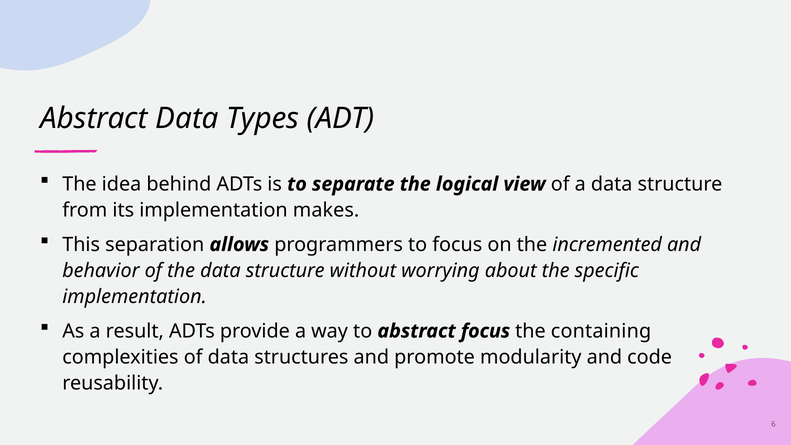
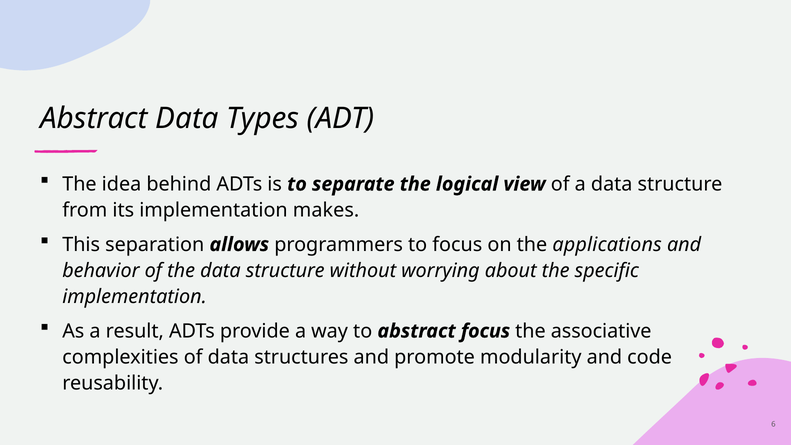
incremented: incremented -> applications (607, 245)
containing: containing -> associative (601, 331)
